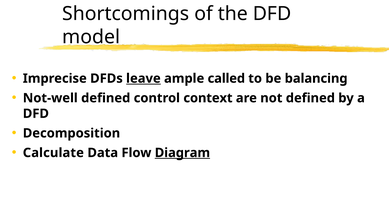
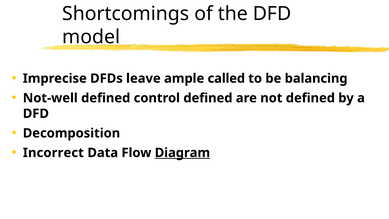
leave underline: present -> none (143, 78)
control context: context -> defined (208, 98)
Calculate: Calculate -> Incorrect (53, 153)
